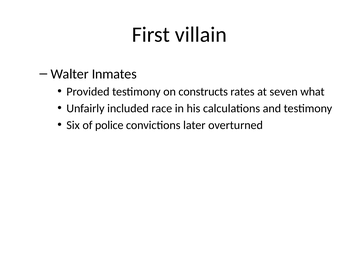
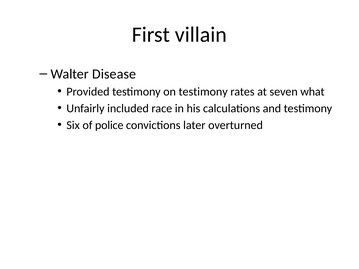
Inmates: Inmates -> Disease (114, 74)
on constructs: constructs -> testimony (203, 92)
